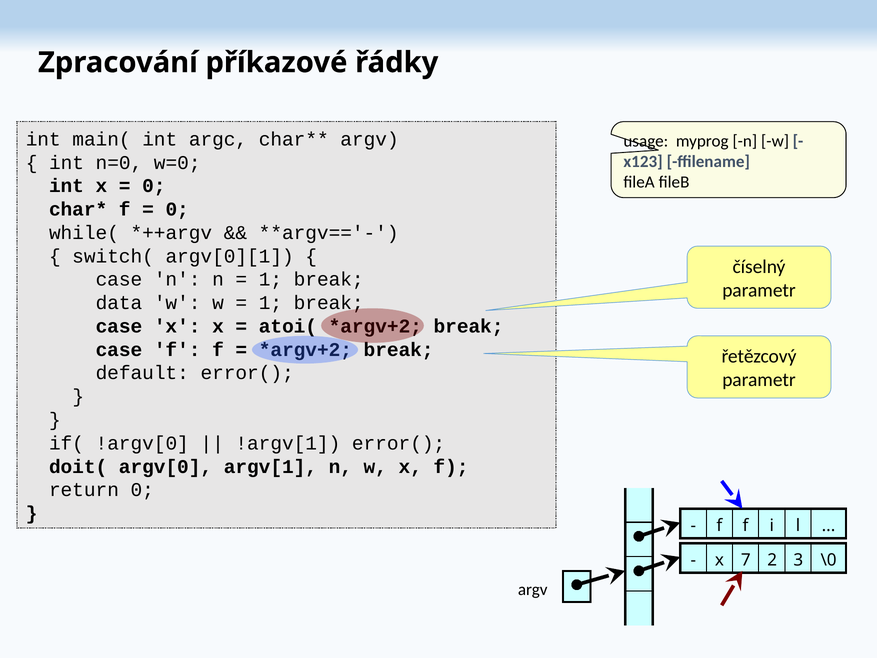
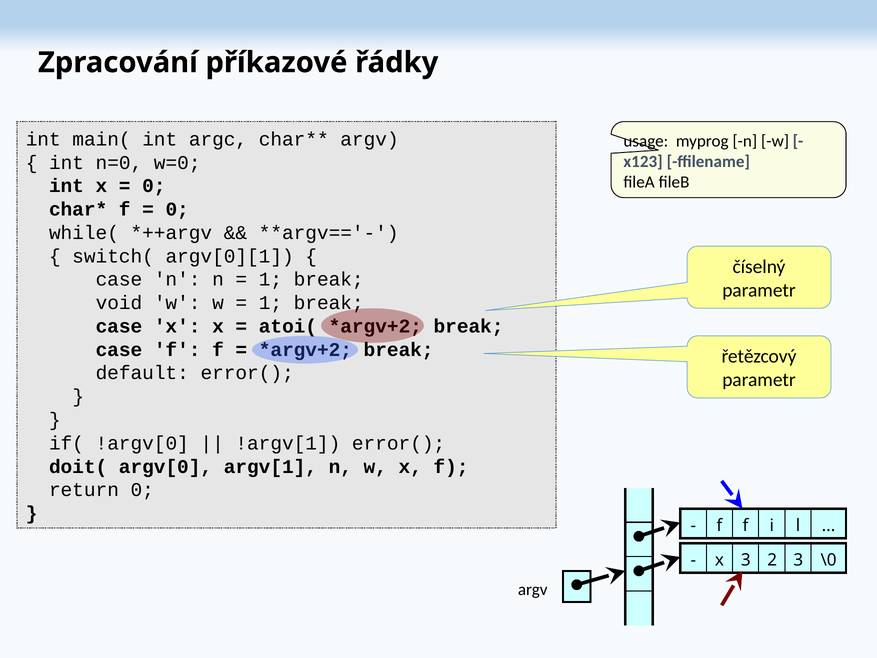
data: data -> void (119, 303)
x 7: 7 -> 3 (746, 560)
